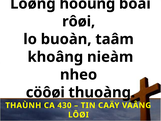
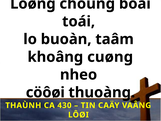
höôûng: höôûng -> chöùng (87, 4)
rôøi: rôøi -> toái (79, 21)
nieàm: nieàm -> cuøng (110, 57)
